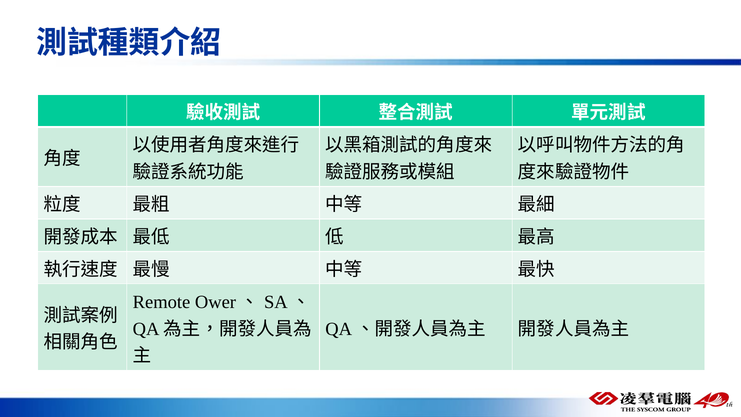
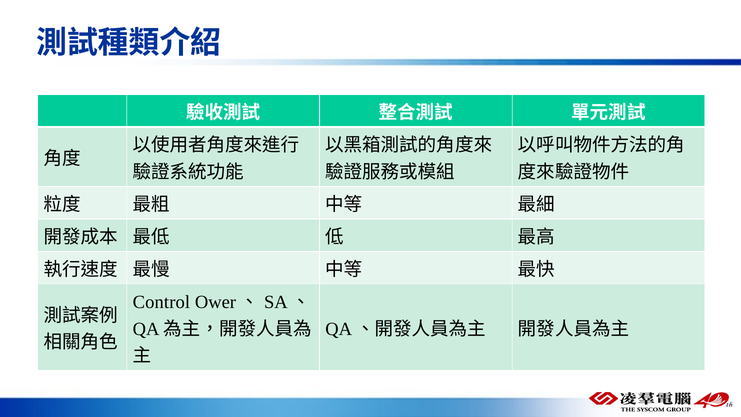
Remote: Remote -> Control (161, 302)
